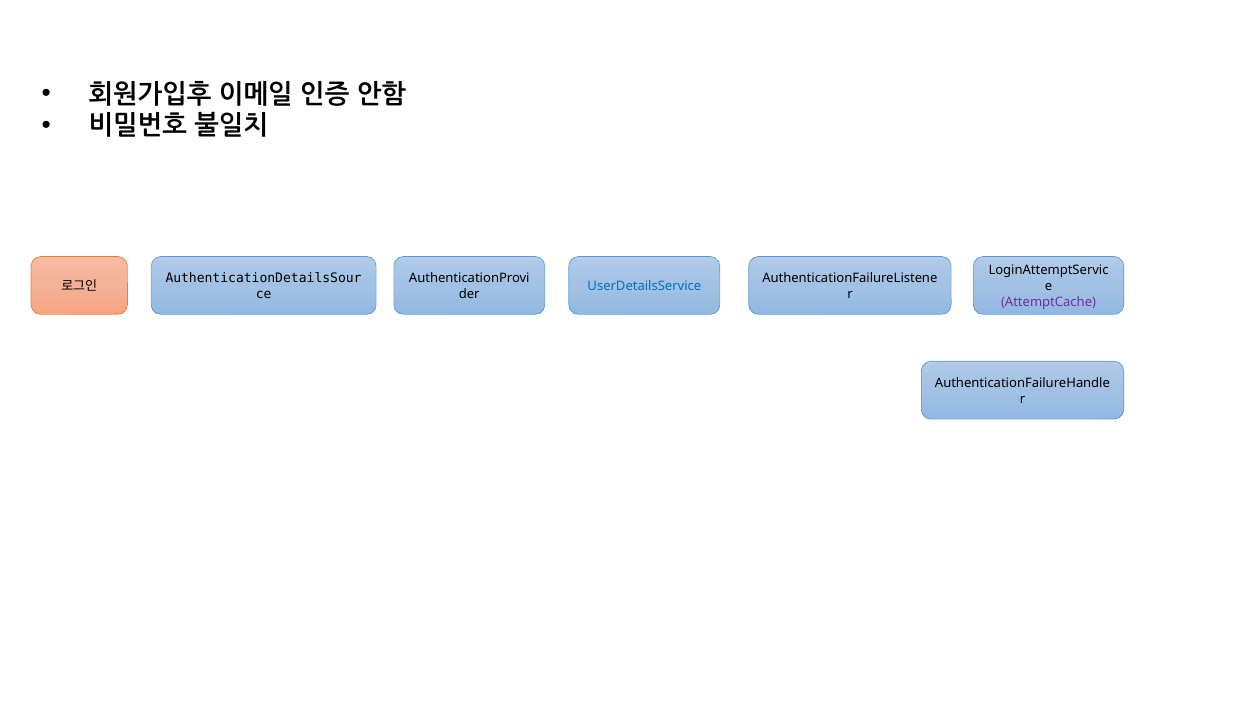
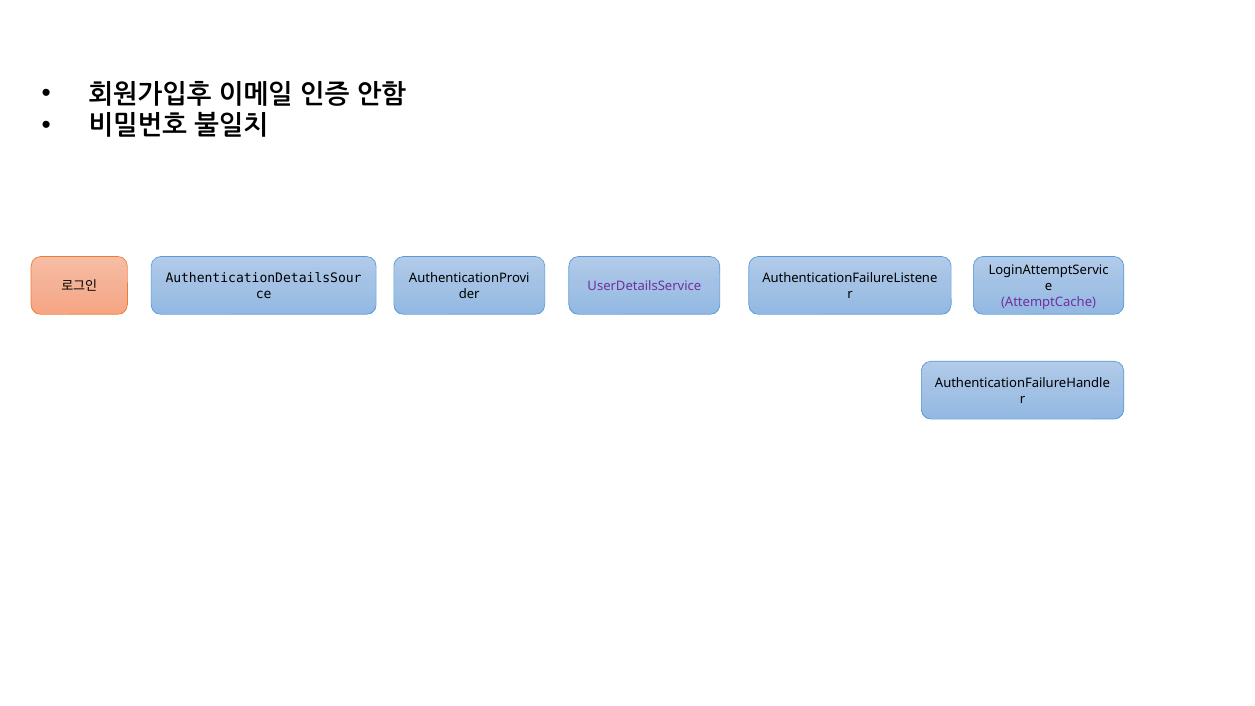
UserDetailsService colour: blue -> purple (644, 286)
